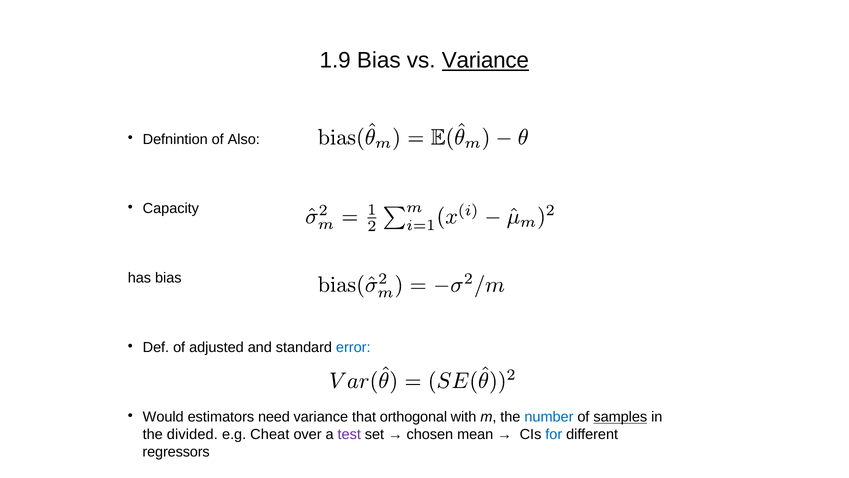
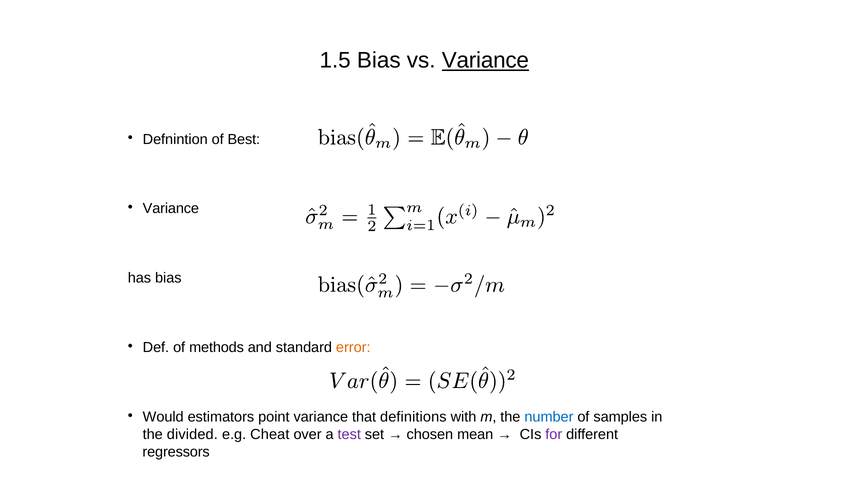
1.9: 1.9 -> 1.5 (335, 60)
Also: Also -> Best (244, 139)
Capacity: Capacity -> Variance (171, 208)
adjusted: adjusted -> methods (217, 347)
error colour: blue -> orange (353, 347)
need: need -> point (274, 417)
orthogonal: orthogonal -> definitions (413, 417)
samples underline: present -> none (620, 417)
for colour: blue -> purple (554, 434)
